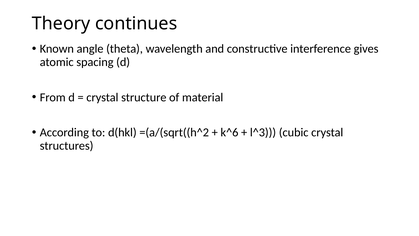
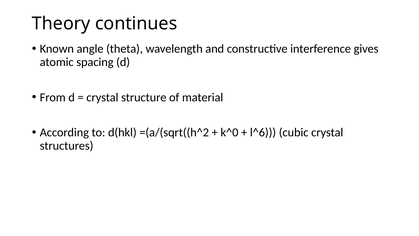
k^6: k^6 -> k^0 (229, 132)
l^3: l^3 -> l^6 (263, 132)
